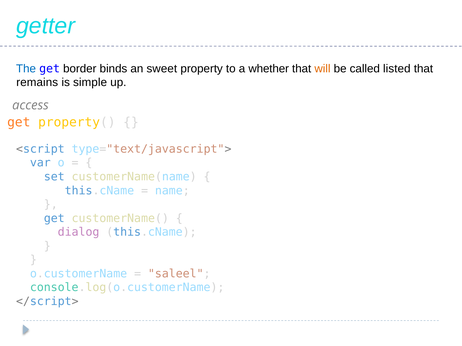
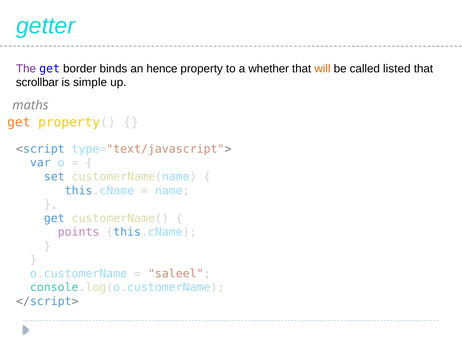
The colour: blue -> purple (26, 69)
sweet: sweet -> hence (162, 69)
remains: remains -> scrollbar (37, 83)
access: access -> maths (30, 105)
dialog: dialog -> points (79, 232)
